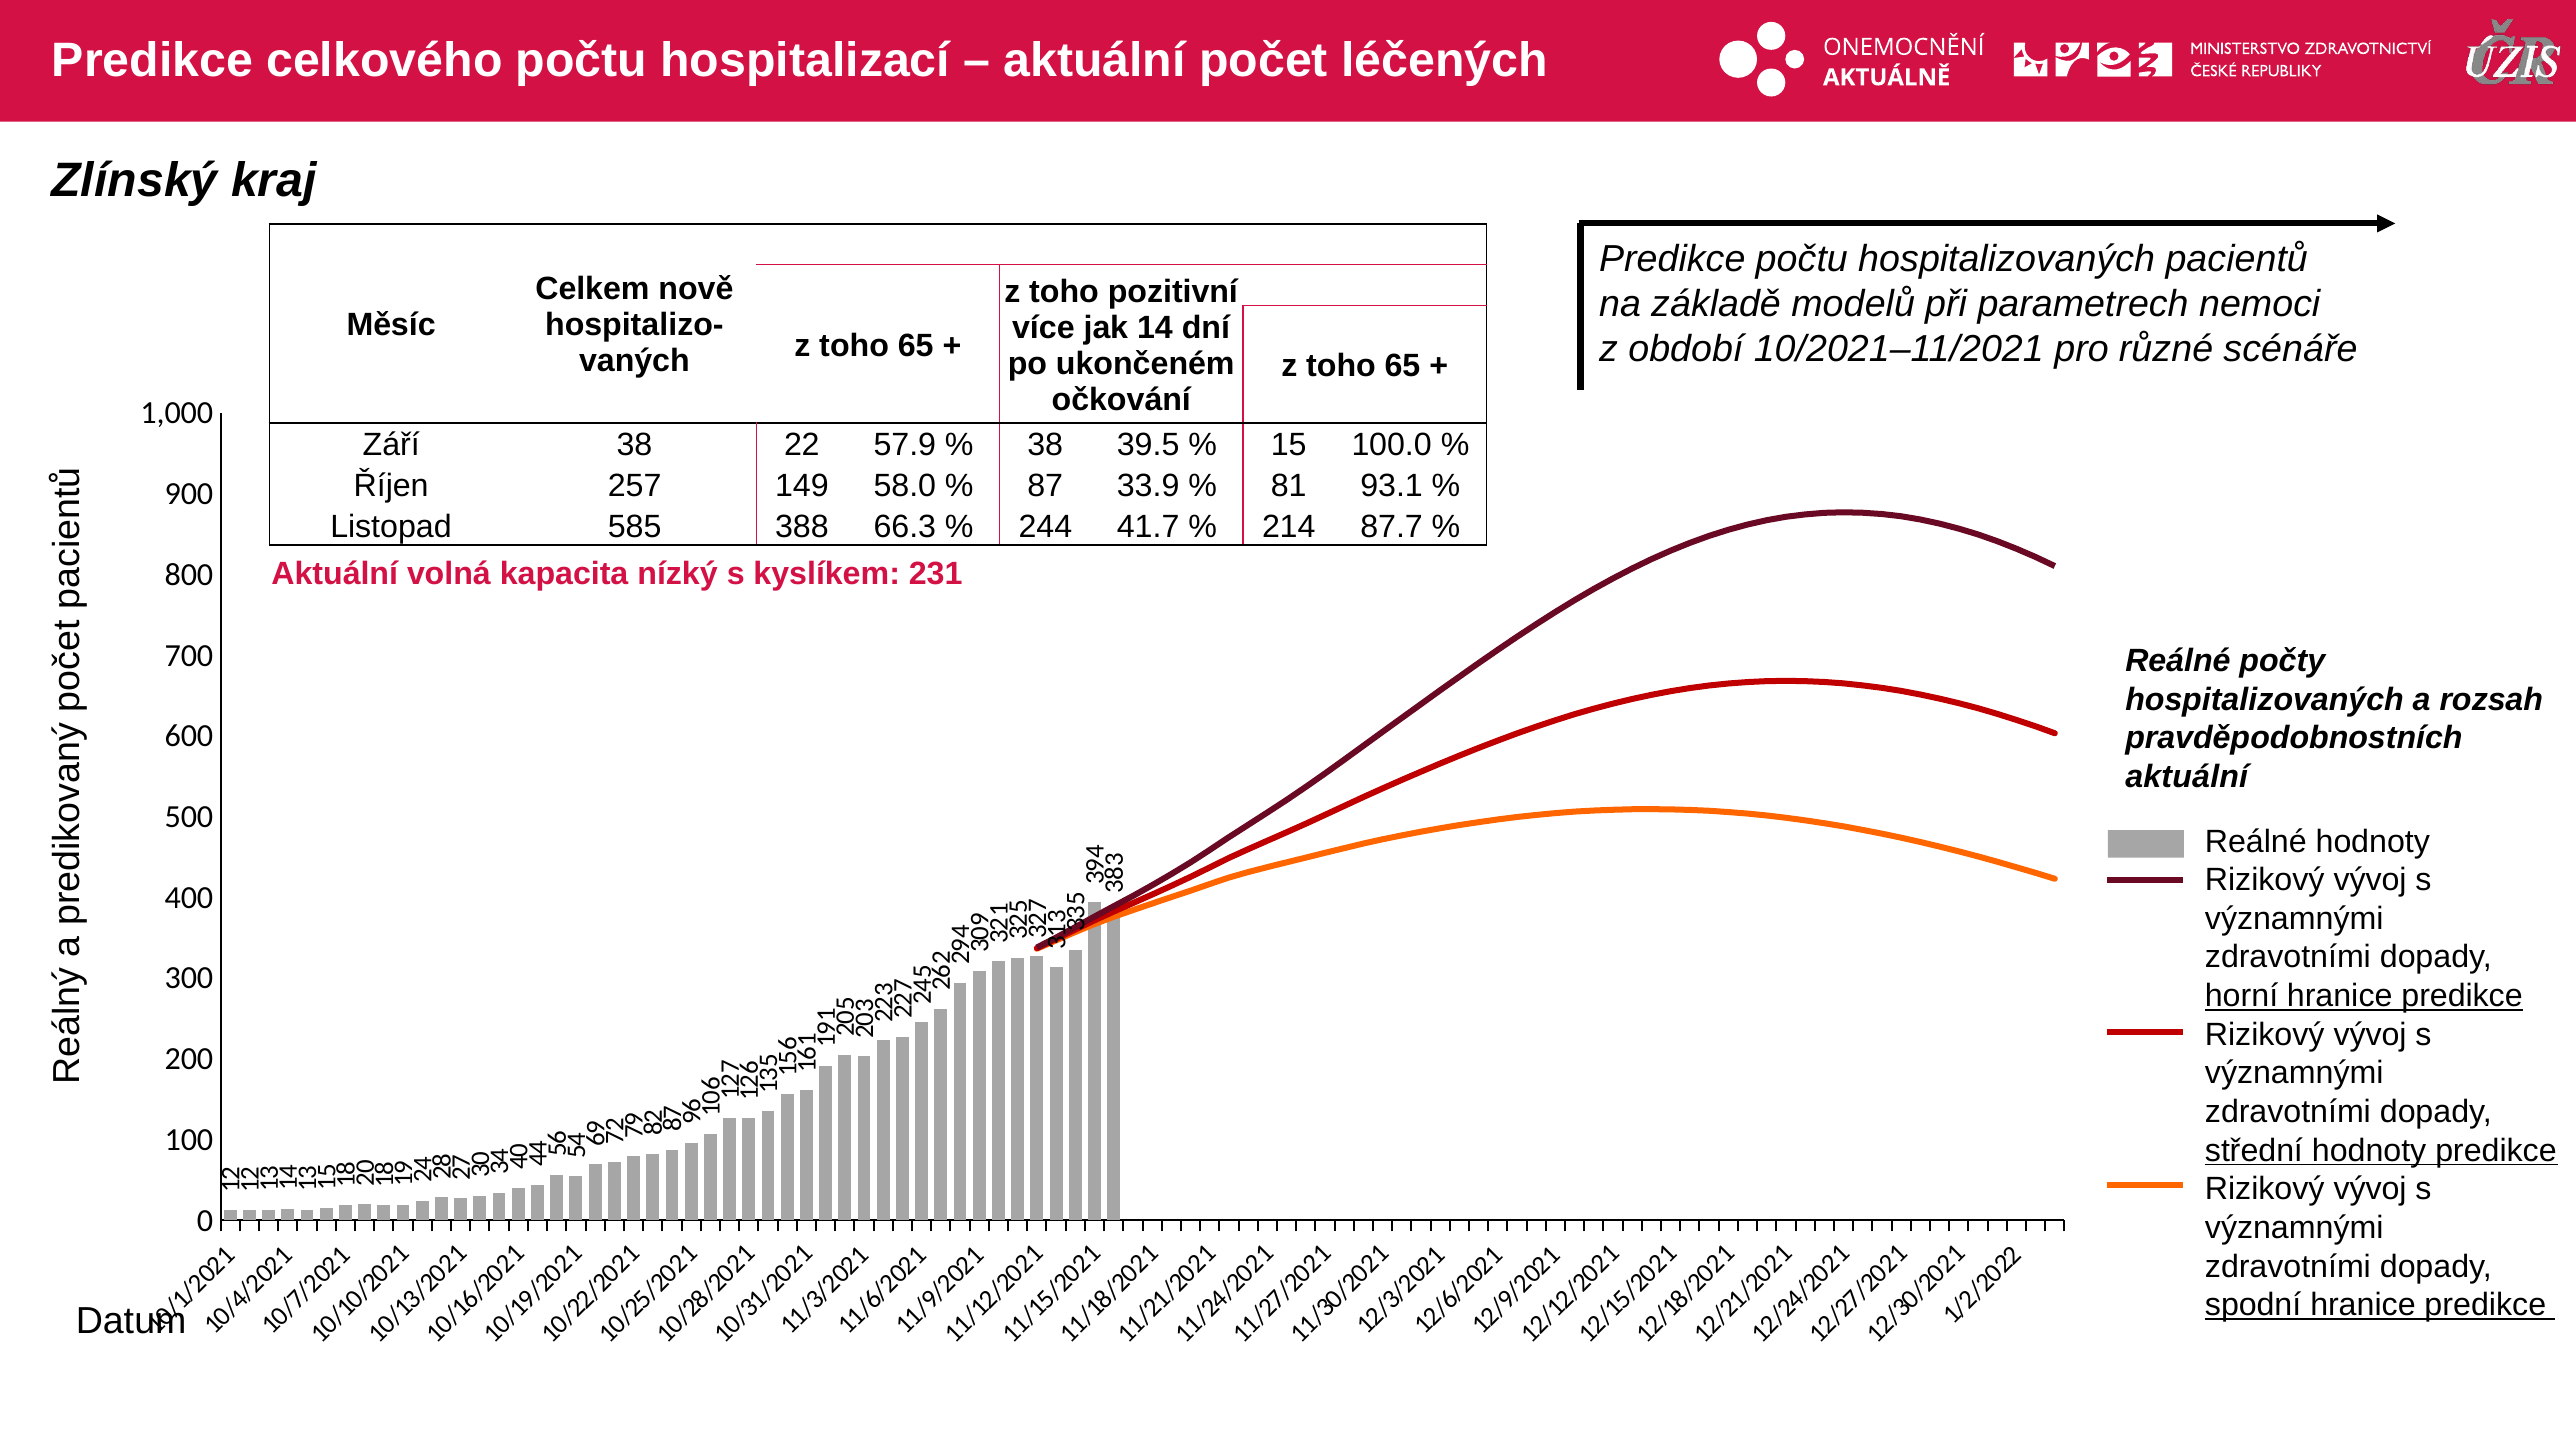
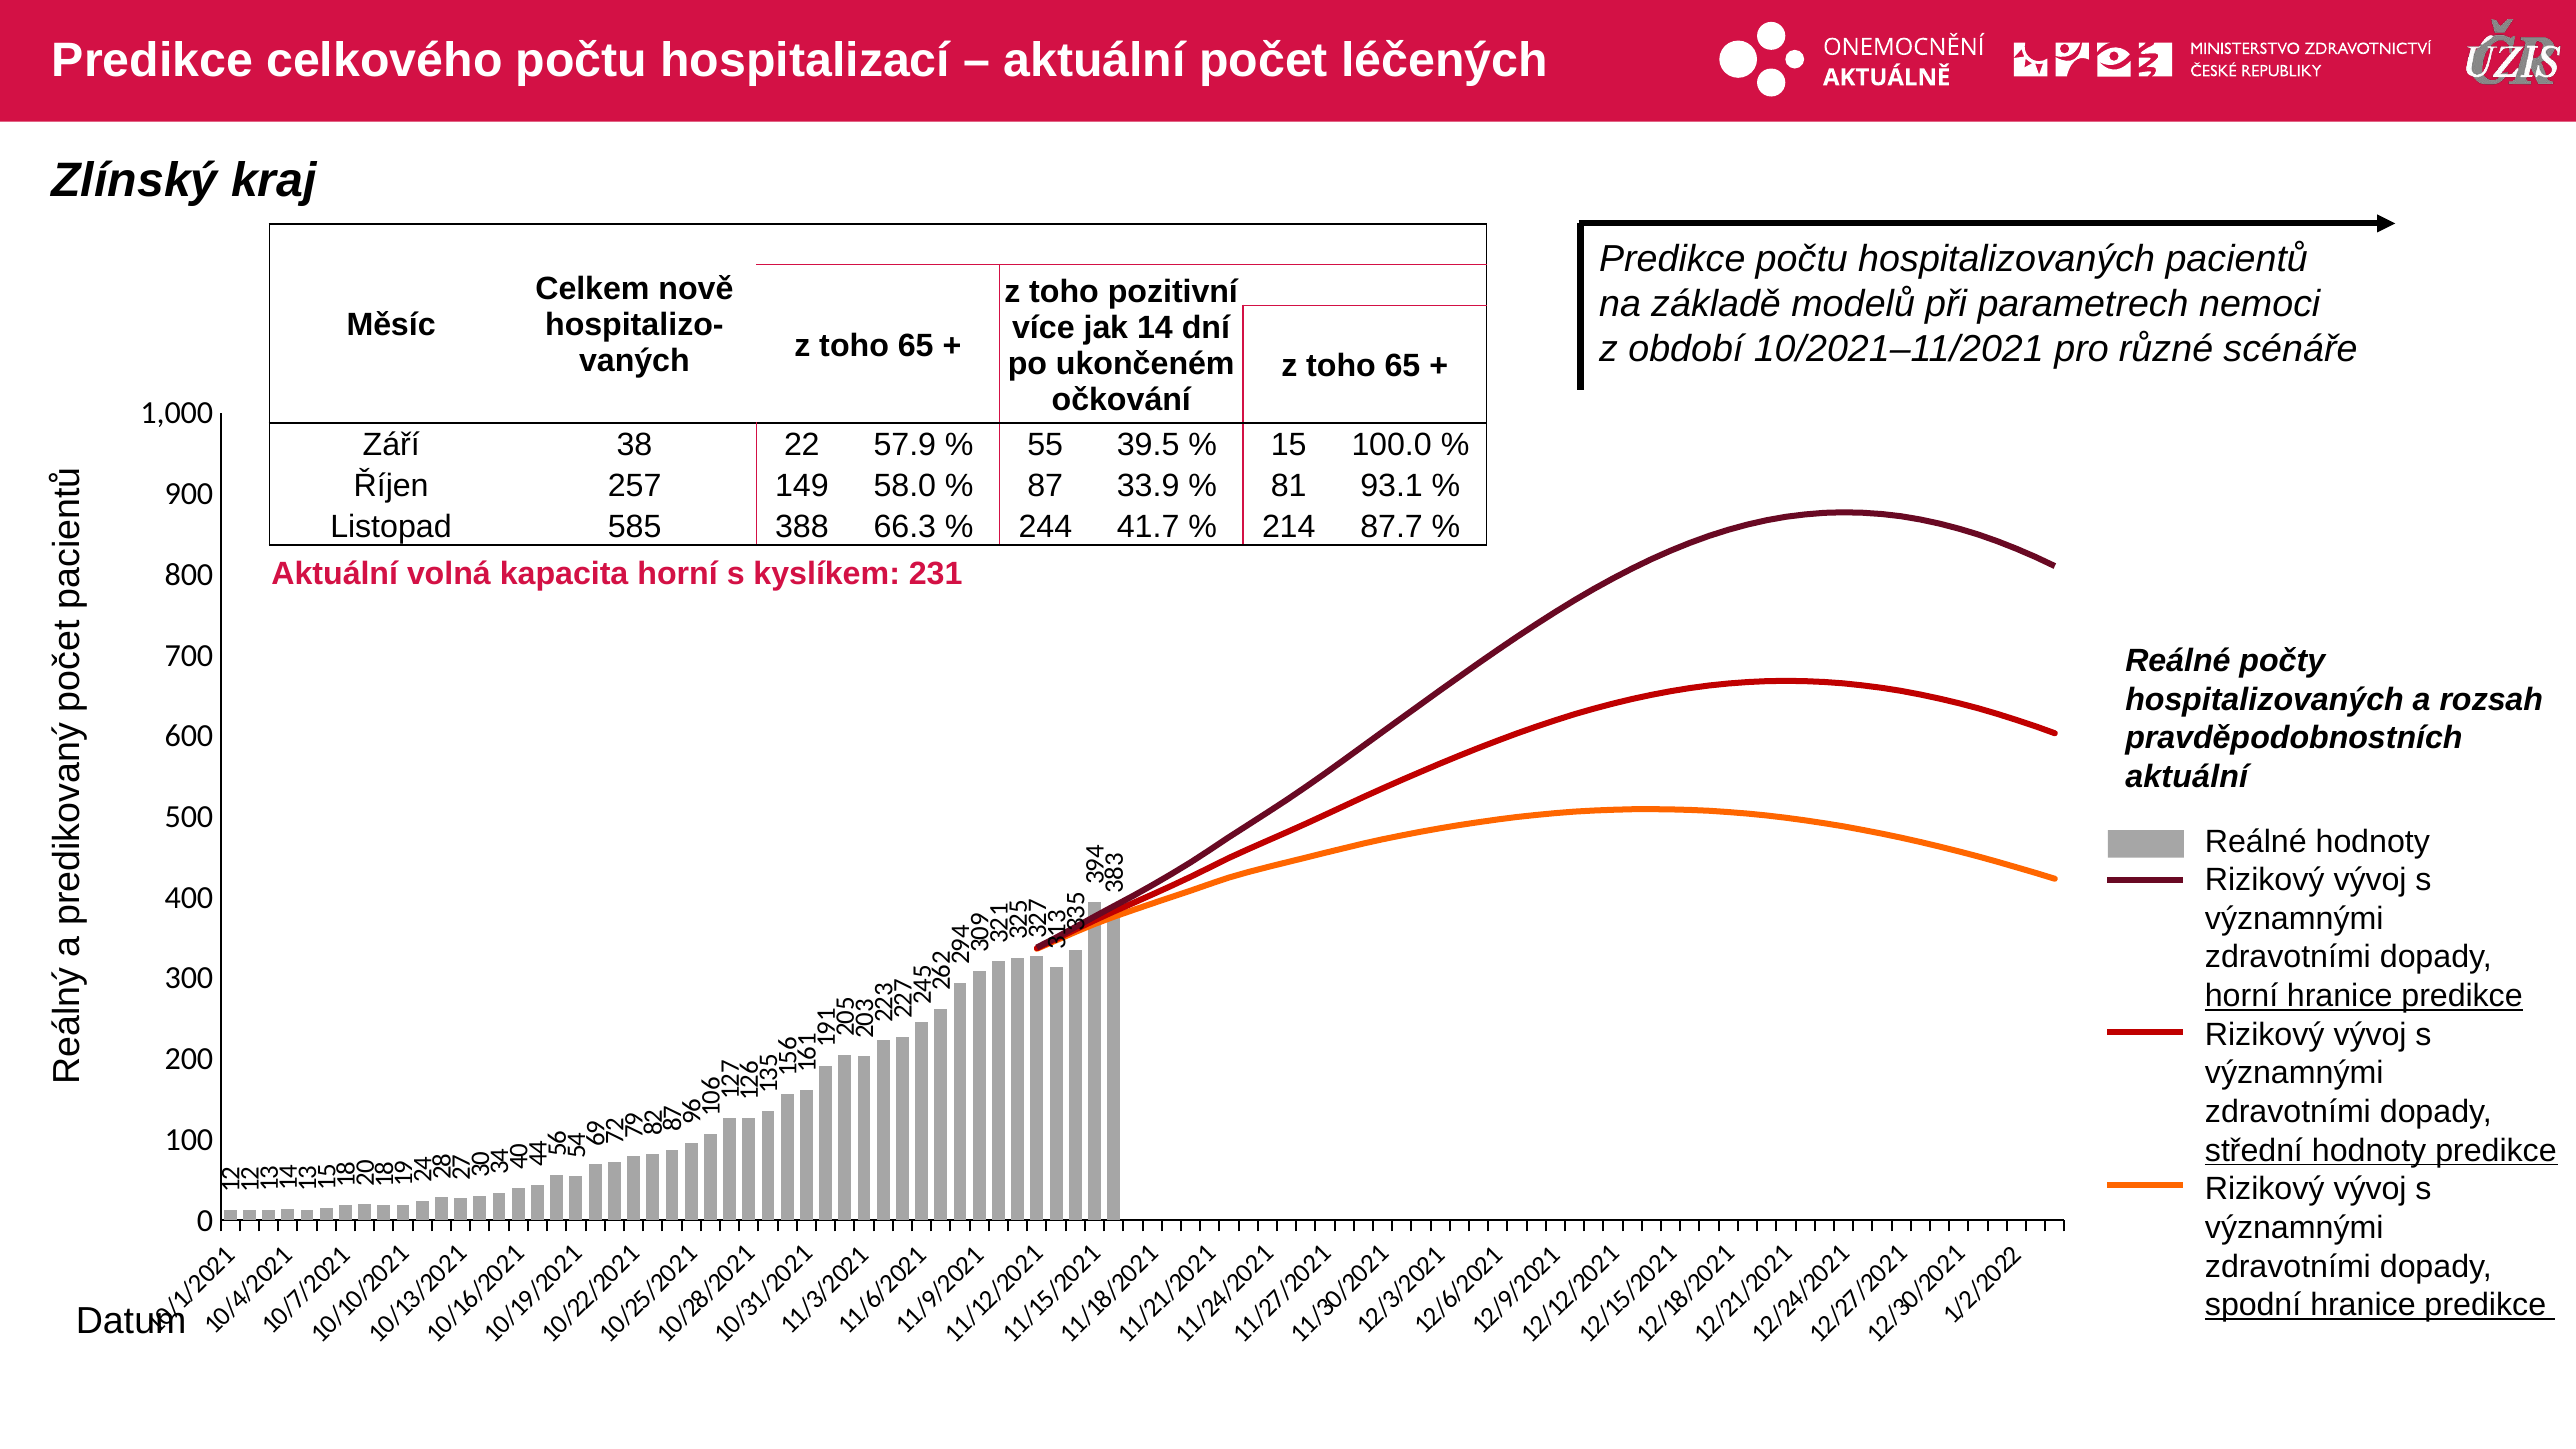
38: 38 -> 55 (1045, 445)
kapacita nízký: nízký -> horní (678, 574)
